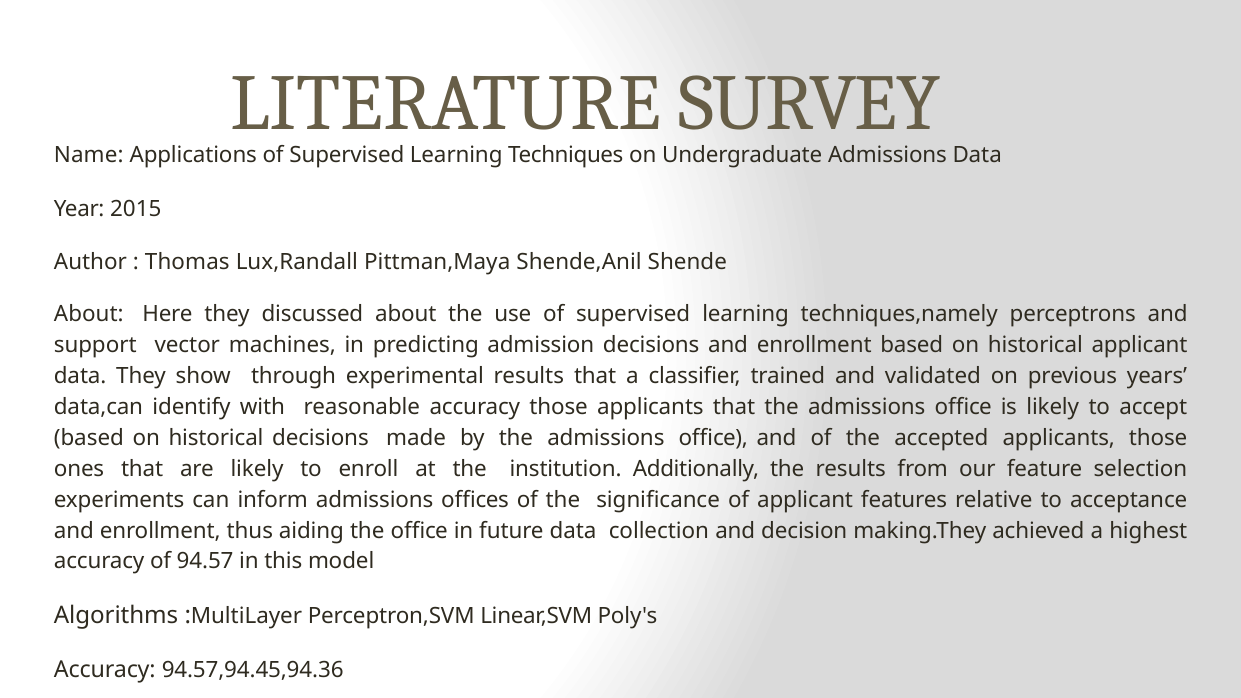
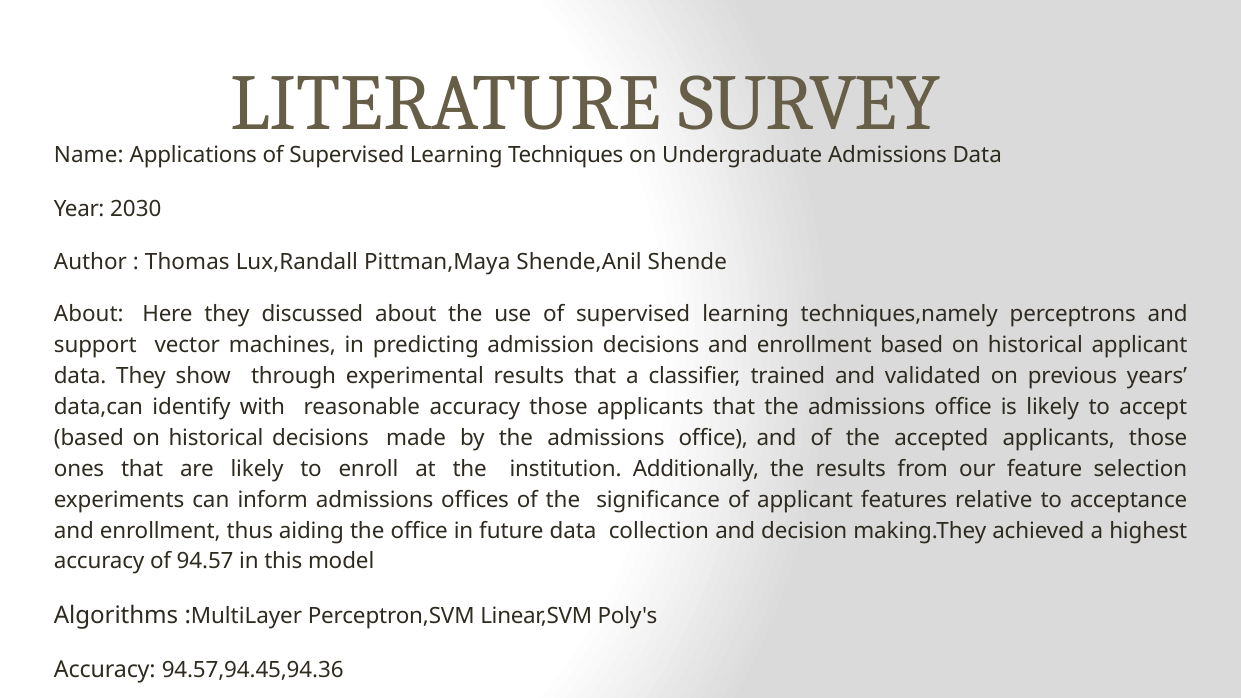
2015: 2015 -> 2030 (136, 209)
